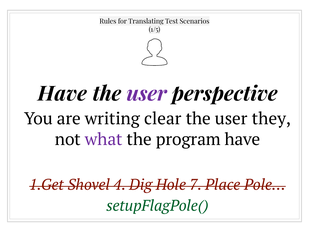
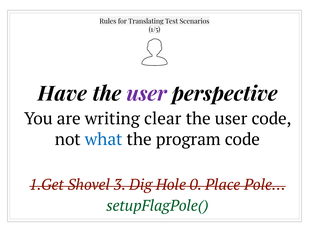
user they: they -> code (272, 119)
what colour: purple -> blue (104, 139)
program have: have -> code (242, 139)
4: 4 -> 3 (120, 184)
7: 7 -> 0 (196, 184)
